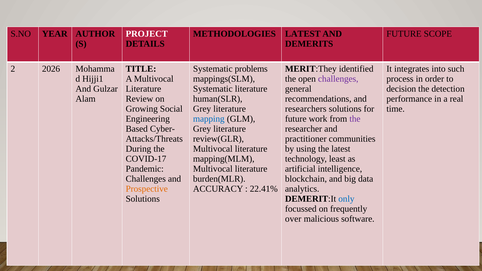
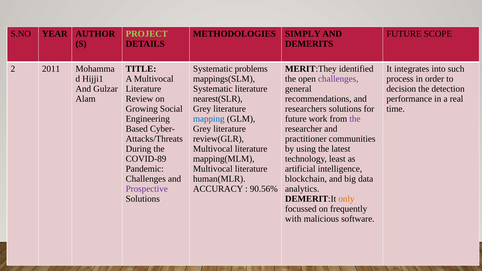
PROJECT colour: white -> light green (147, 34)
METHODOLOGIES LATEST: LATEST -> SIMPLY (303, 34)
2026: 2026 -> 2011 (51, 69)
human(SLR: human(SLR -> nearest(SLR (218, 99)
COVID-17: COVID-17 -> COVID-89 (146, 159)
burden(MLR: burden(MLR -> human(MLR (219, 179)
Prospective colour: orange -> purple (147, 189)
22.41%: 22.41% -> 90.56% (264, 189)
only colour: blue -> orange (346, 199)
over: over -> with (293, 219)
